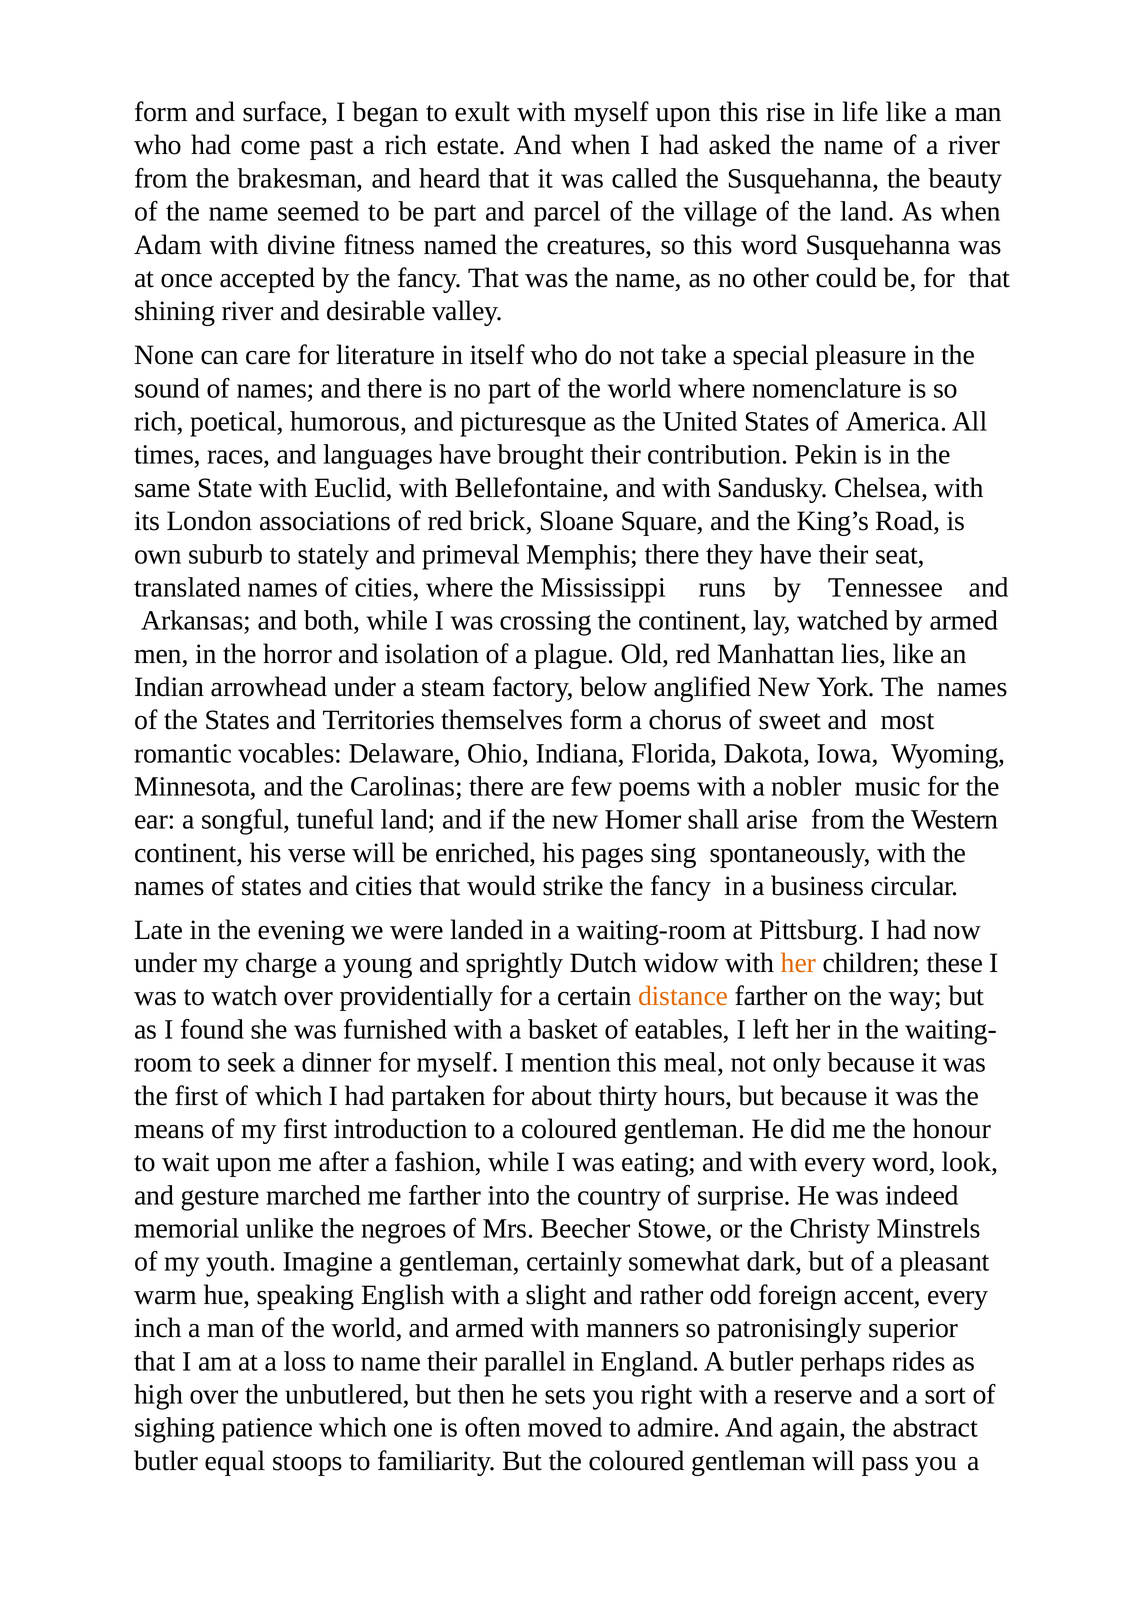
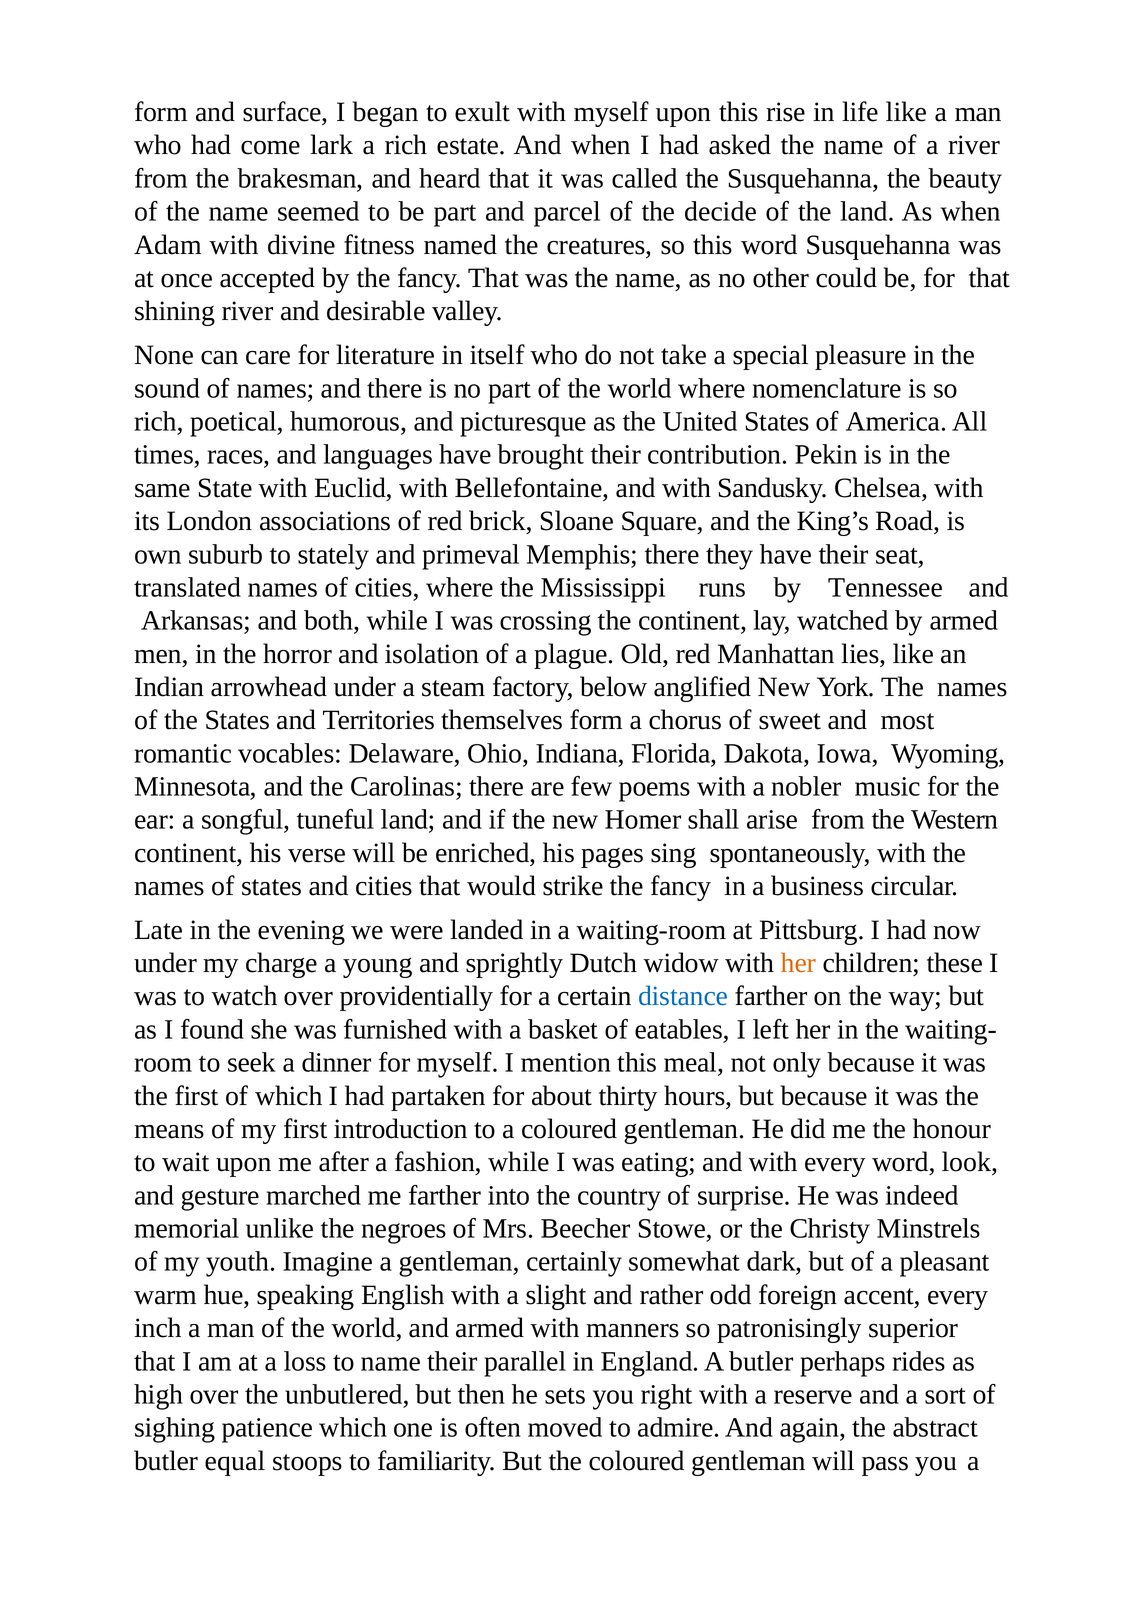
past: past -> lark (332, 145)
village: village -> decide (721, 212)
distance colour: orange -> blue (683, 996)
